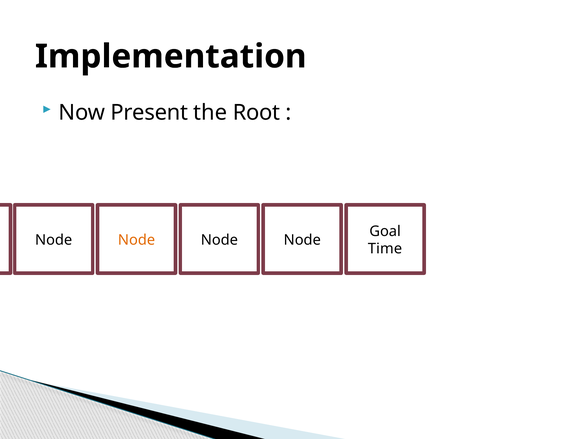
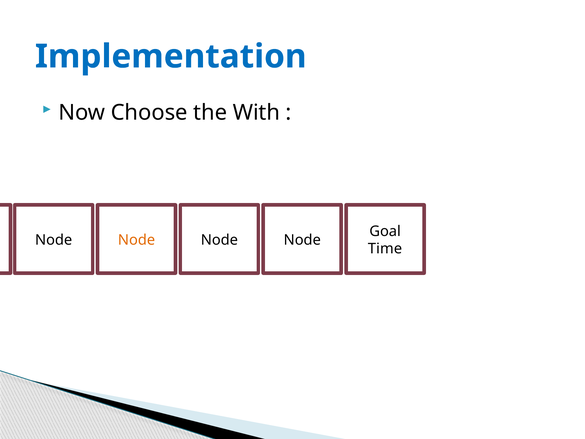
Implementation colour: black -> blue (171, 56)
Present: Present -> Choose (149, 112)
Root: Root -> With (256, 112)
